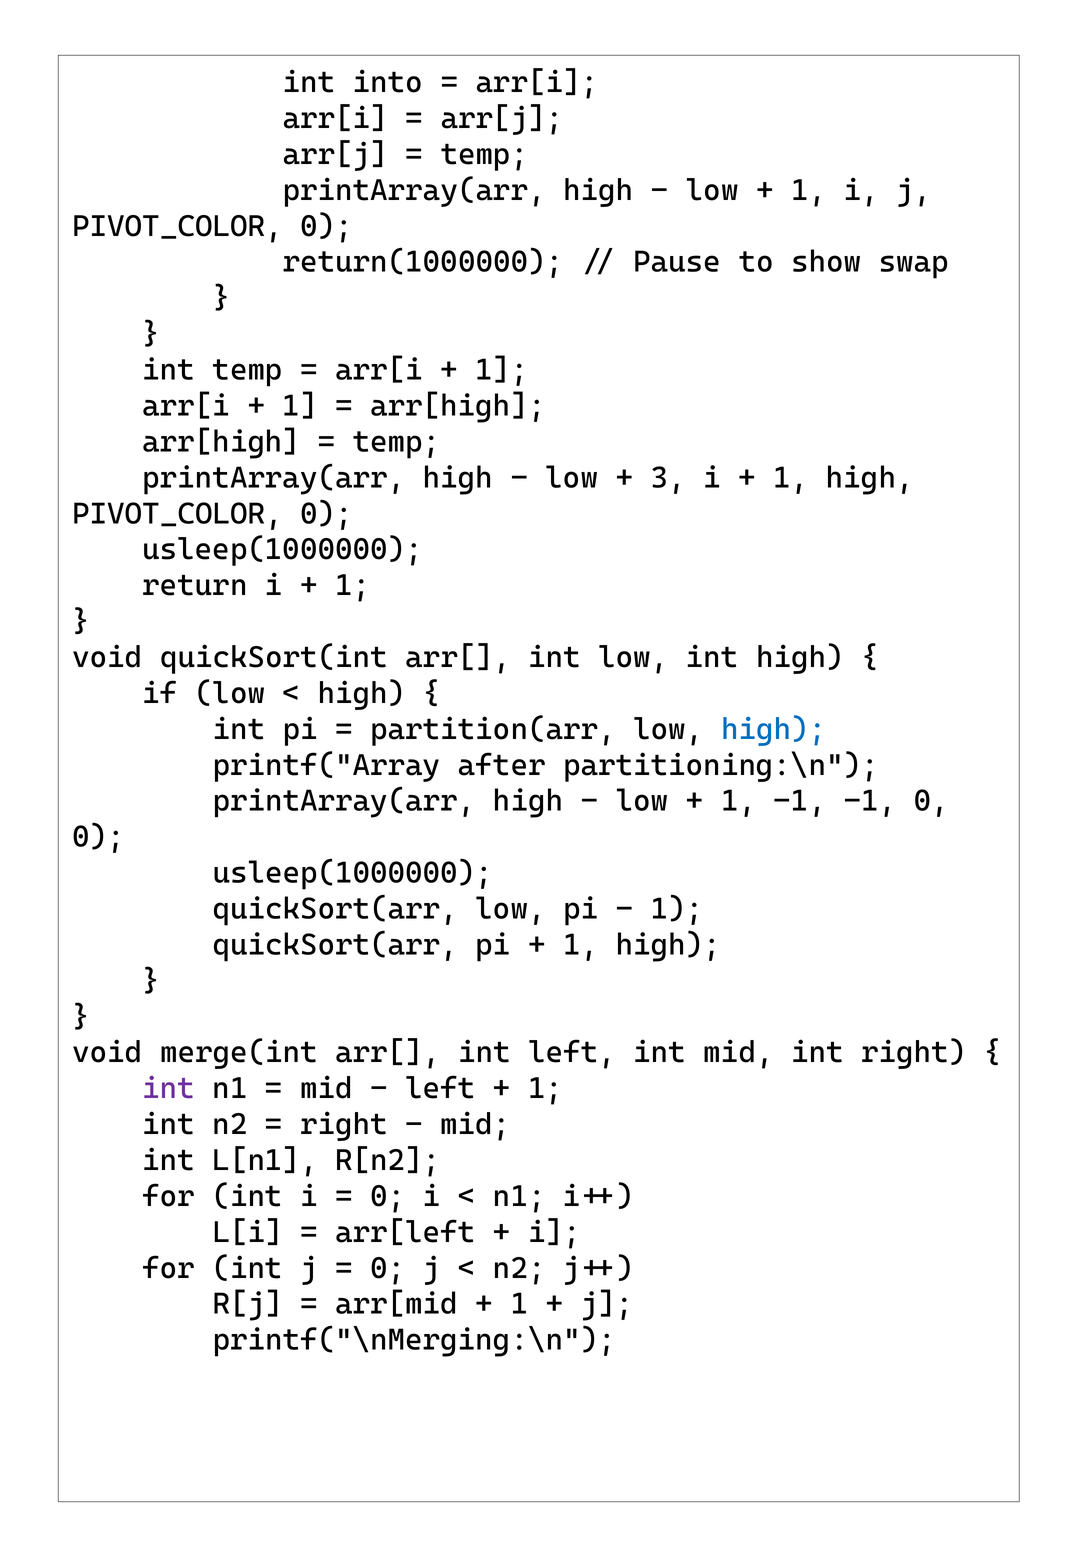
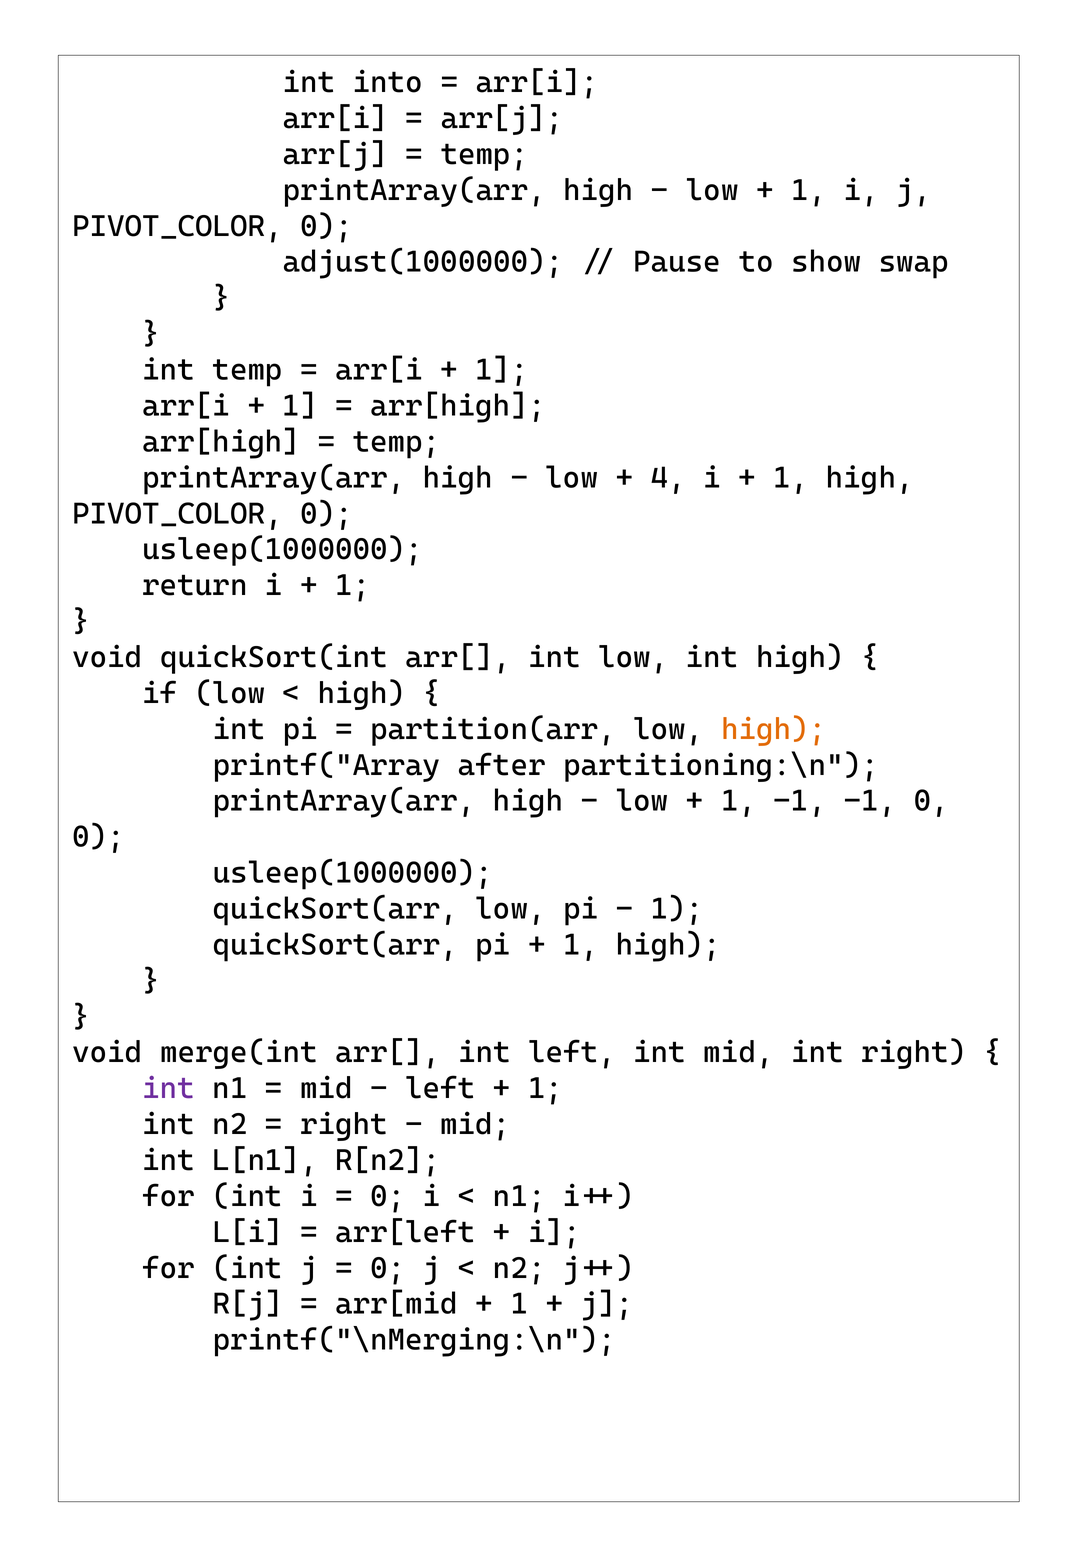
return(1000000: return(1000000 -> adjust(1000000 (423, 262)
3: 3 -> 4 (668, 478)
high colour: blue -> orange (774, 729)
